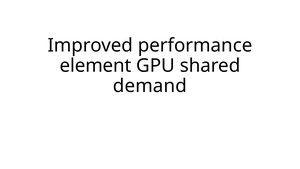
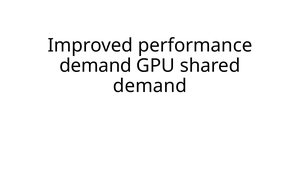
element: element -> demand (96, 66)
